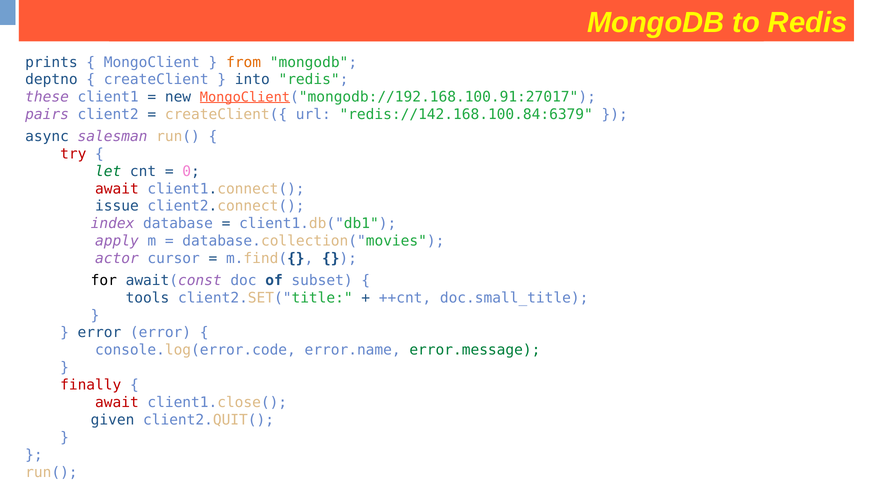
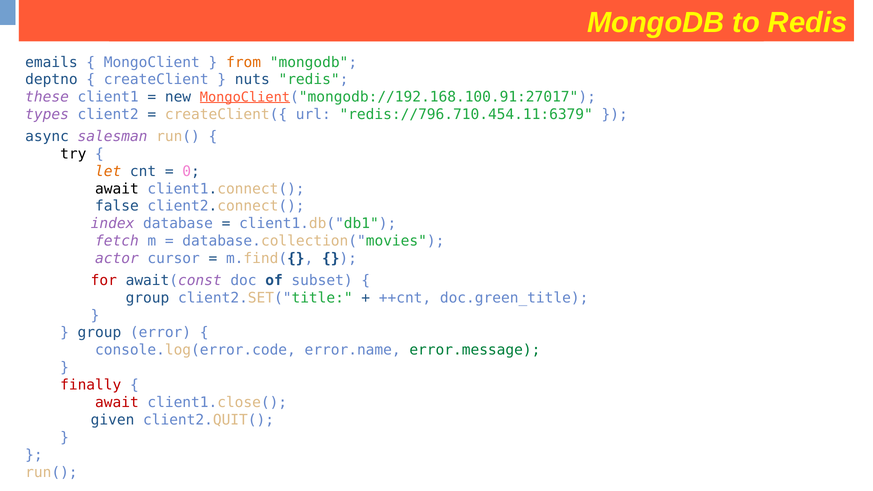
prints: prints -> emails (51, 62)
into: into -> nuts (252, 80)
pairs: pairs -> types (47, 115)
redis://142.168.100.84:6379: redis://142.168.100.84:6379 -> redis://796.710.454.11:6379 (466, 115)
try colour: red -> black (73, 154)
let colour: green -> orange (108, 171)
await colour: red -> black (117, 189)
issue: issue -> false (117, 206)
apply: apply -> fetch (117, 241)
for colour: black -> red (104, 280)
tools: tools -> group (147, 298)
doc.small_title: doc.small_title -> doc.green_title (514, 298)
error: error -> group (99, 333)
